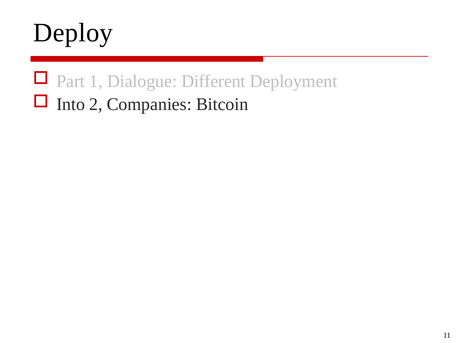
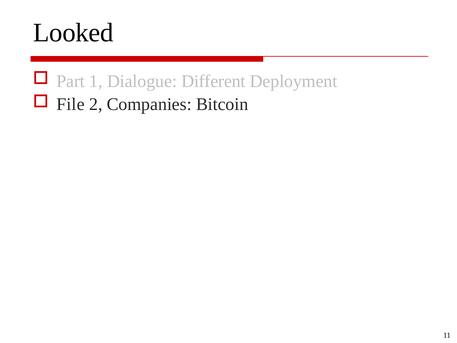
Deploy: Deploy -> Looked (73, 33)
Into: Into -> File (71, 104)
